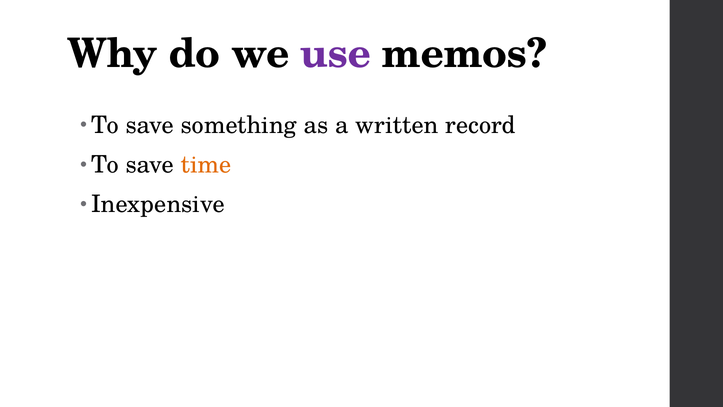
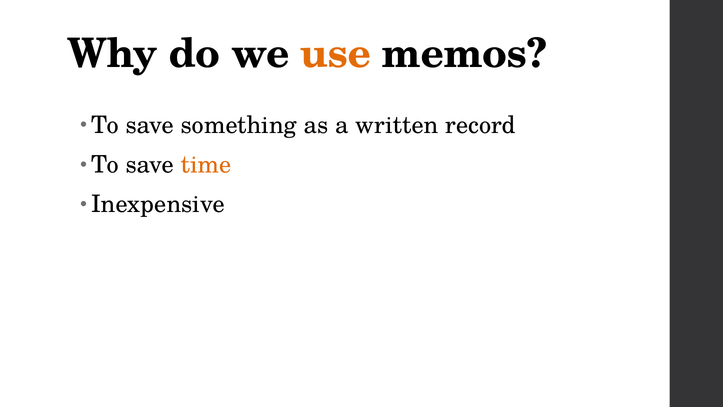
use colour: purple -> orange (336, 54)
